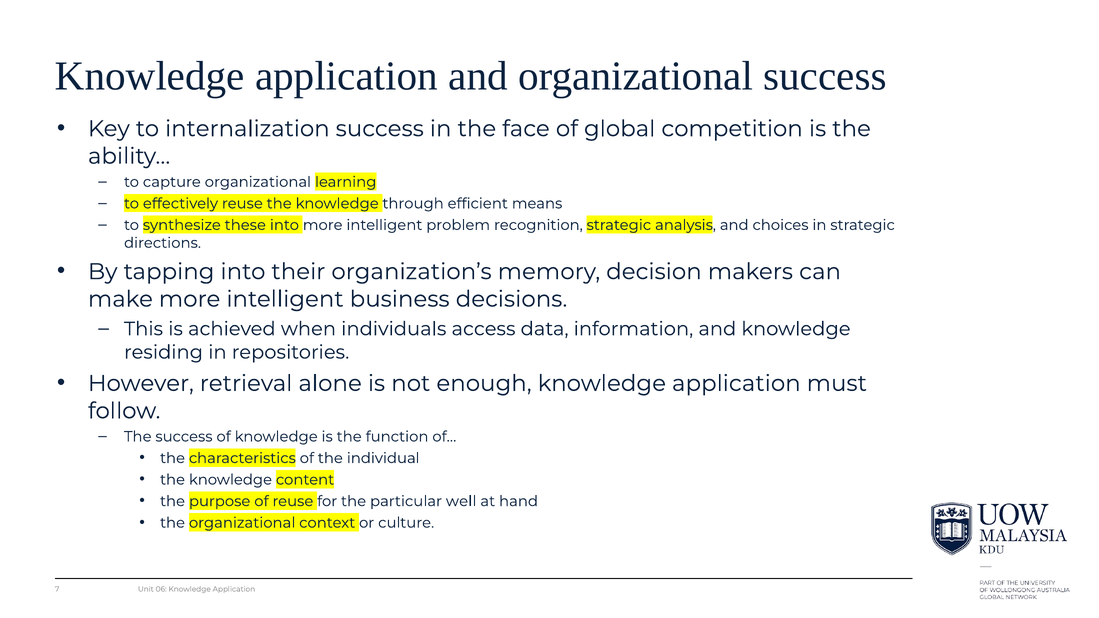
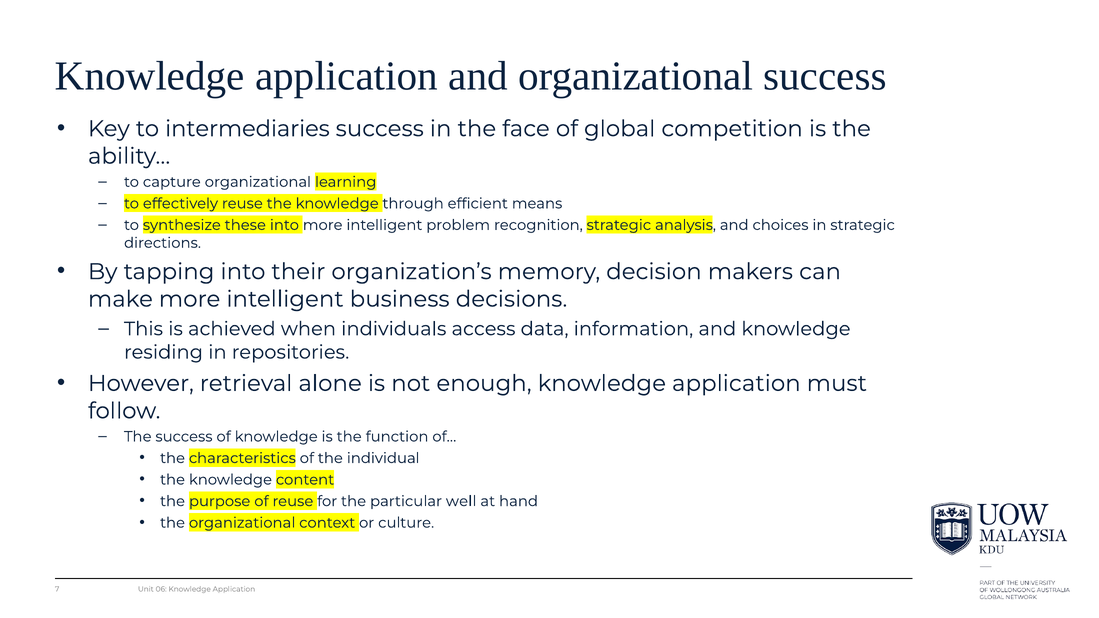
internalization: internalization -> intermediaries (247, 129)
